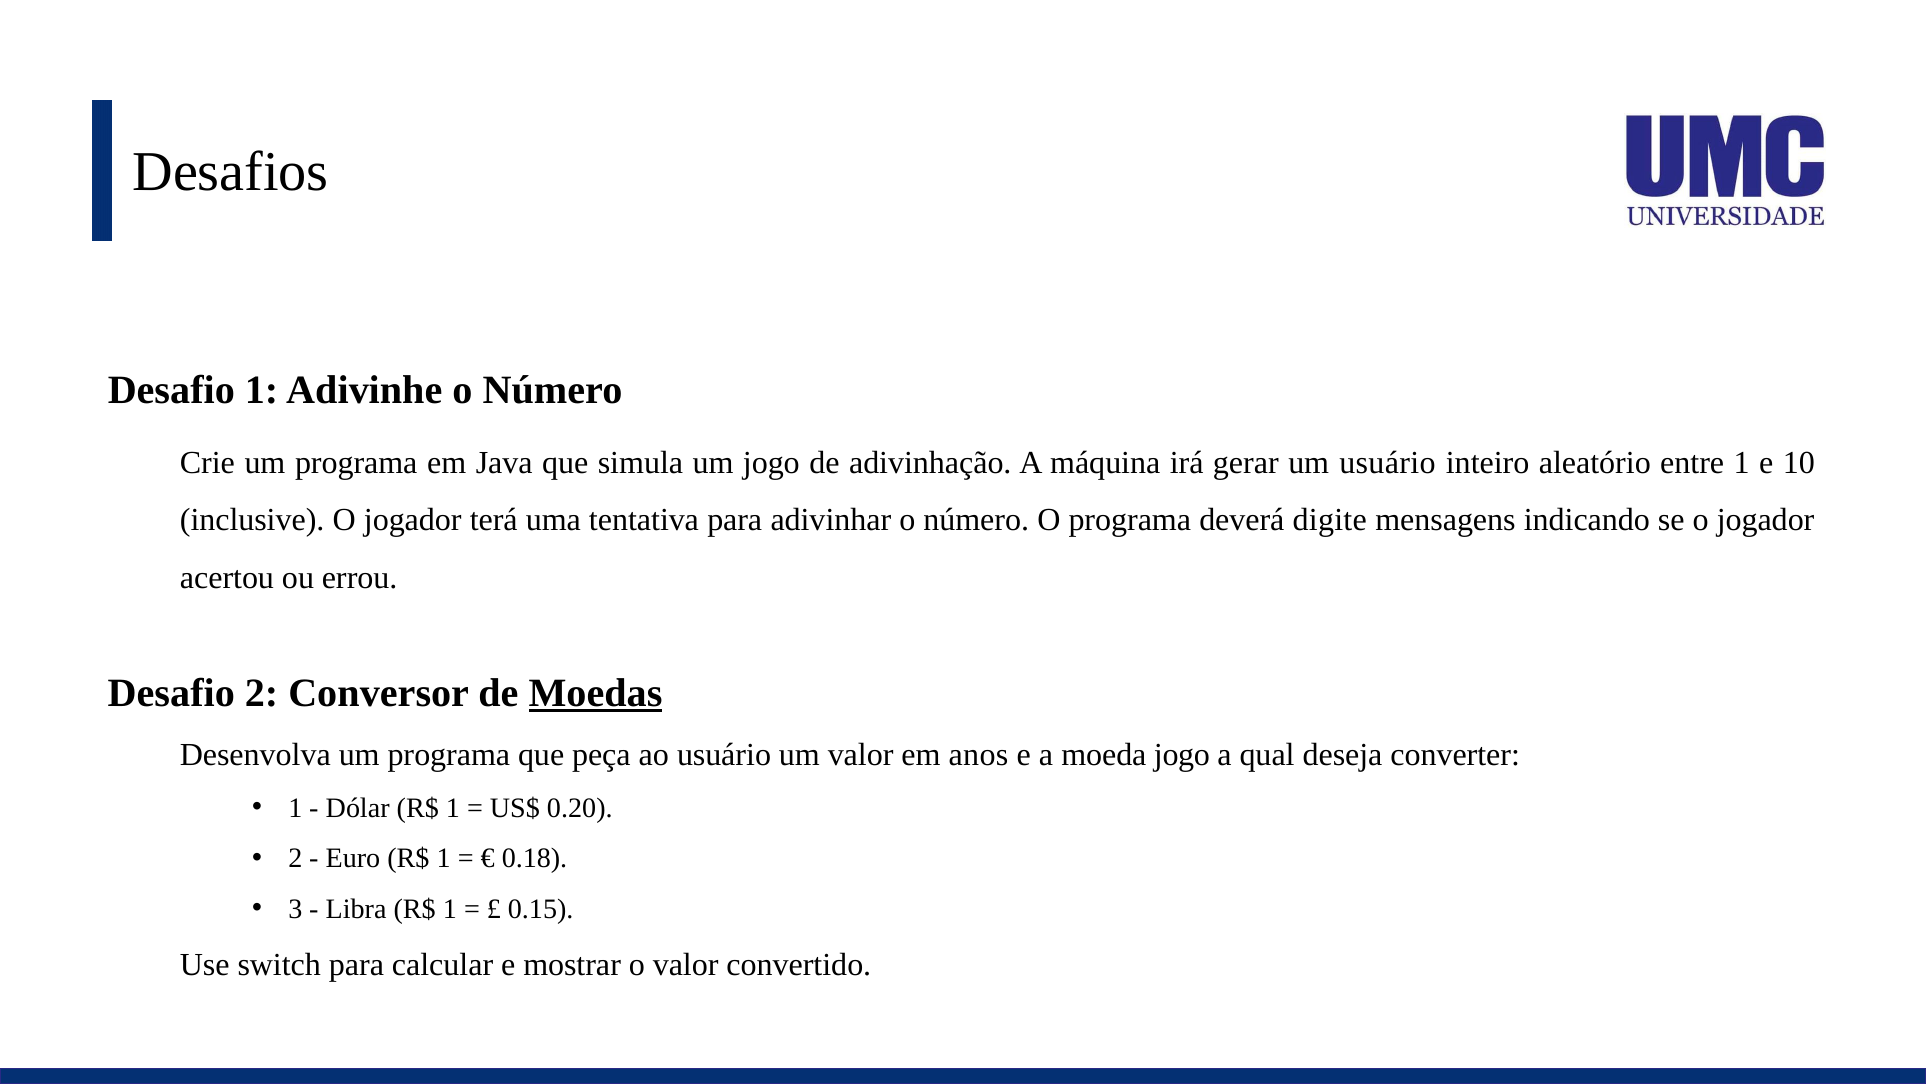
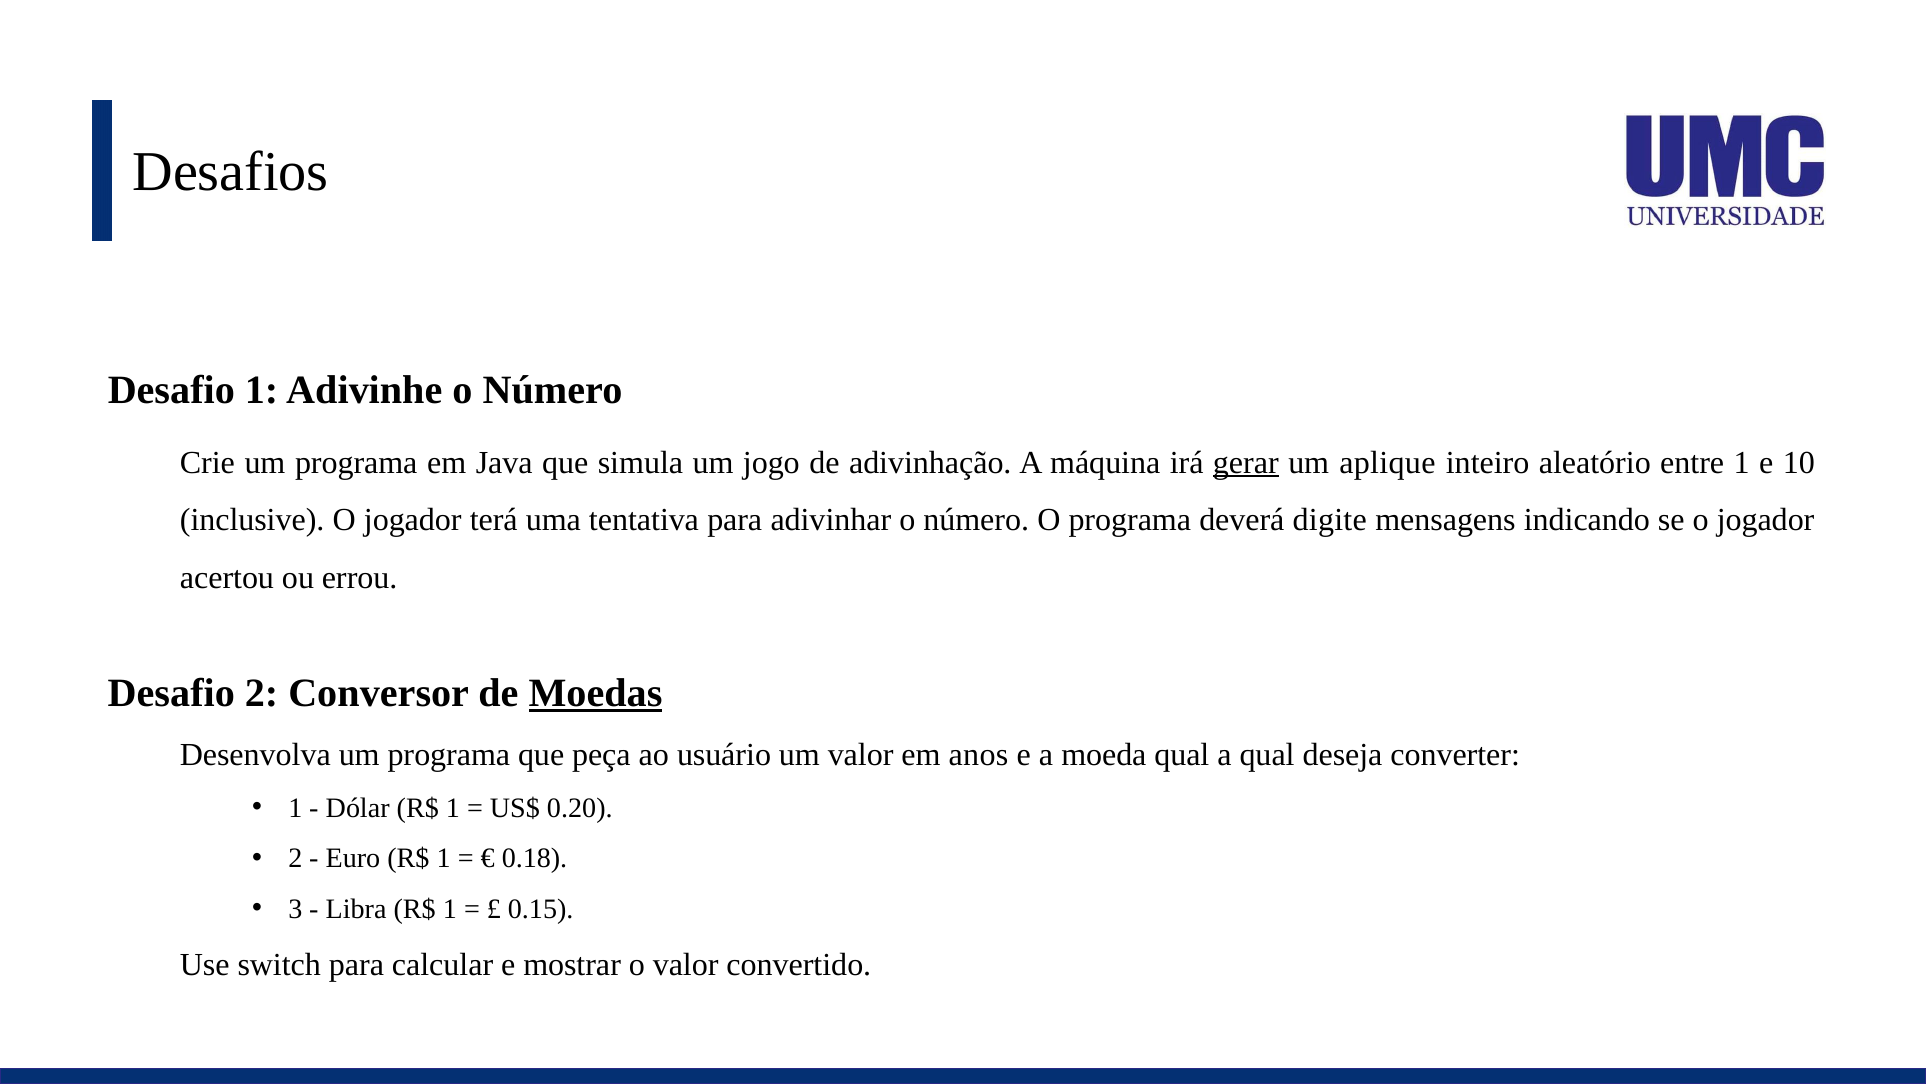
gerar underline: none -> present (1246, 462)
um usuário: usuário -> aplique (1387, 462)
moeda jogo: jogo -> qual (1182, 755)
